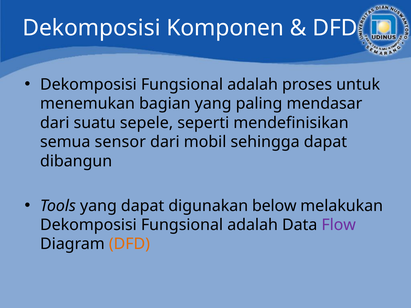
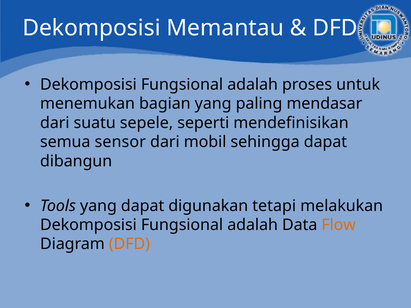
Komponen: Komponen -> Memantau (225, 28)
below: below -> tetapi (274, 206)
Flow colour: purple -> orange (339, 225)
